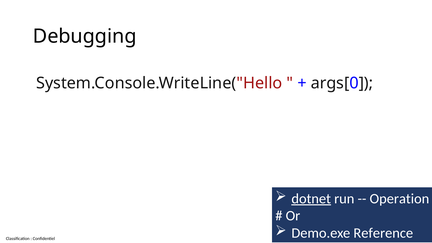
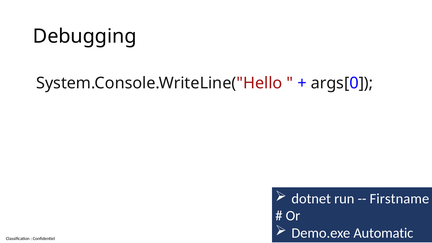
dotnet underline: present -> none (311, 199)
Operation: Operation -> Firstname (399, 199)
Reference: Reference -> Automatic (383, 233)
